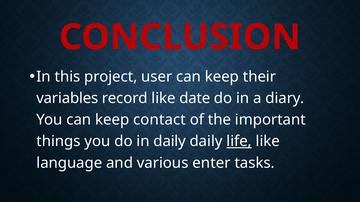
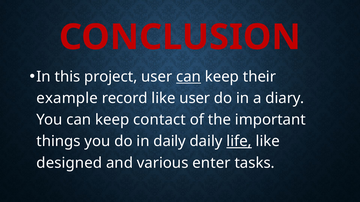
can underline: none -> present (189, 77)
variables: variables -> example (67, 98)
like date: date -> user (195, 98)
language: language -> designed (69, 163)
